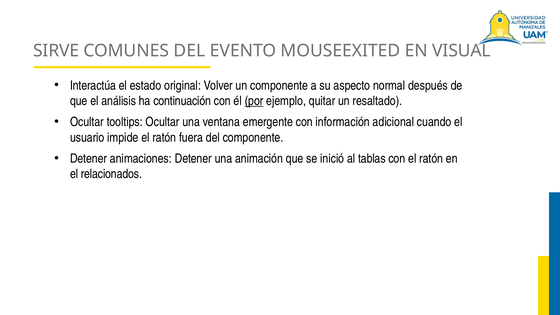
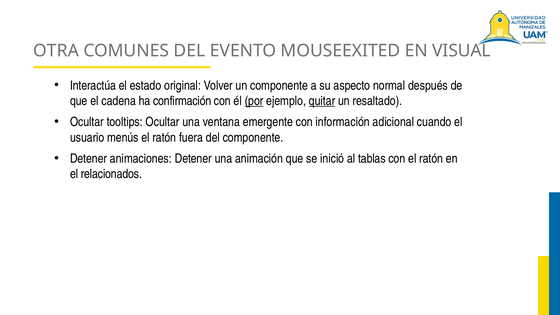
SIRVE: SIRVE -> OTRA (56, 51)
análisis: análisis -> cadena (119, 101)
continuación: continuación -> confirmación (182, 101)
quitar underline: none -> present (322, 101)
impide: impide -> menús (123, 137)
